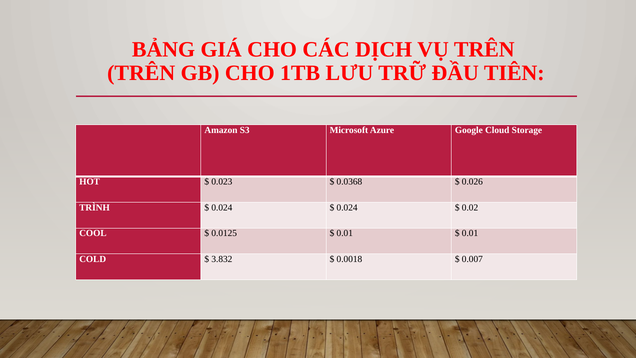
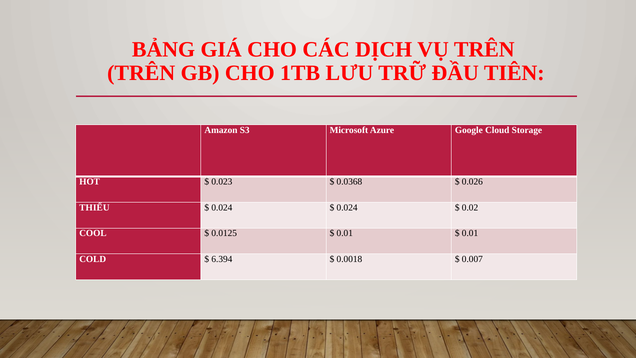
TRÌNH: TRÌNH -> THIỂU (94, 207)
3.832: 3.832 -> 6.394 (222, 259)
